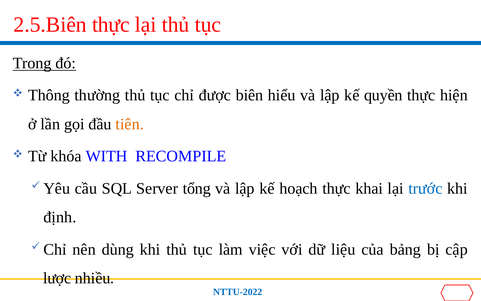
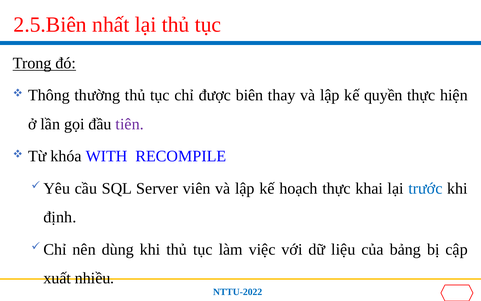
2.5.Biên thực: thực -> nhất (111, 25)
hiểu: hiểu -> thay (282, 95)
tiên colour: orange -> purple (130, 124)
tổng: tổng -> viên (197, 188)
lược: lược -> xuất (57, 278)
